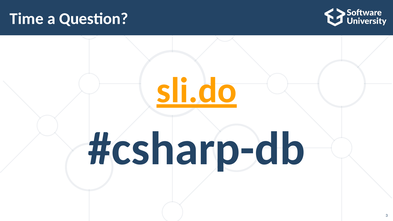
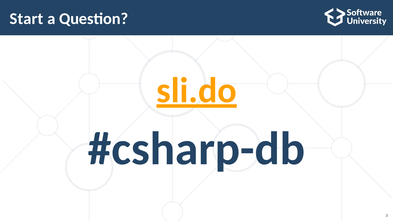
Time: Time -> Start (27, 19)
